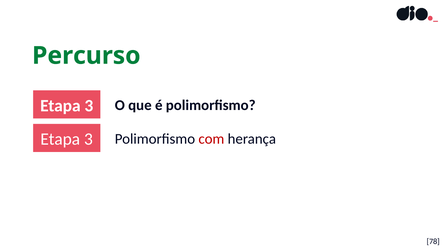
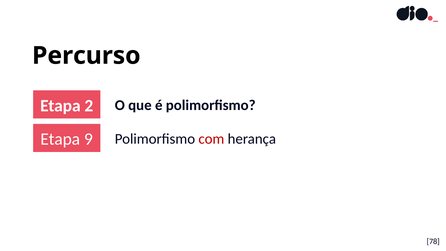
Percurso colour: green -> black (86, 56)
3: 3 -> 2 (89, 106)
3: 3 -> 9 (88, 139)
